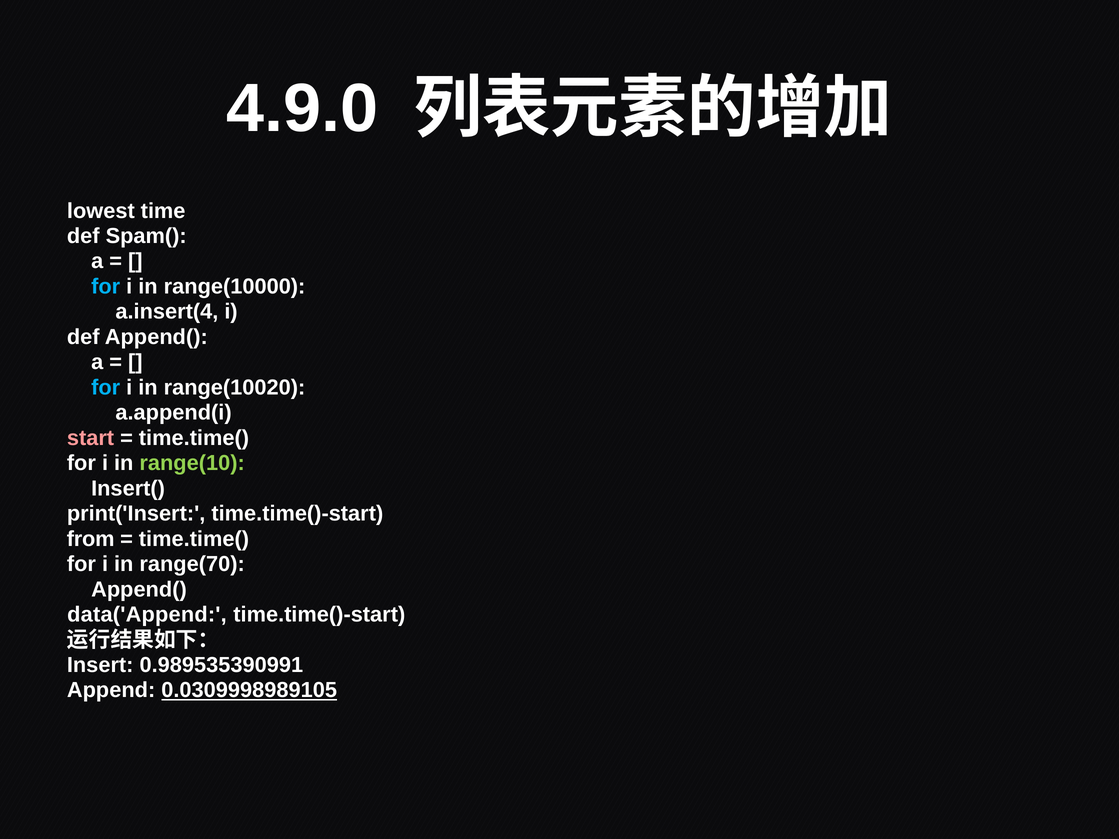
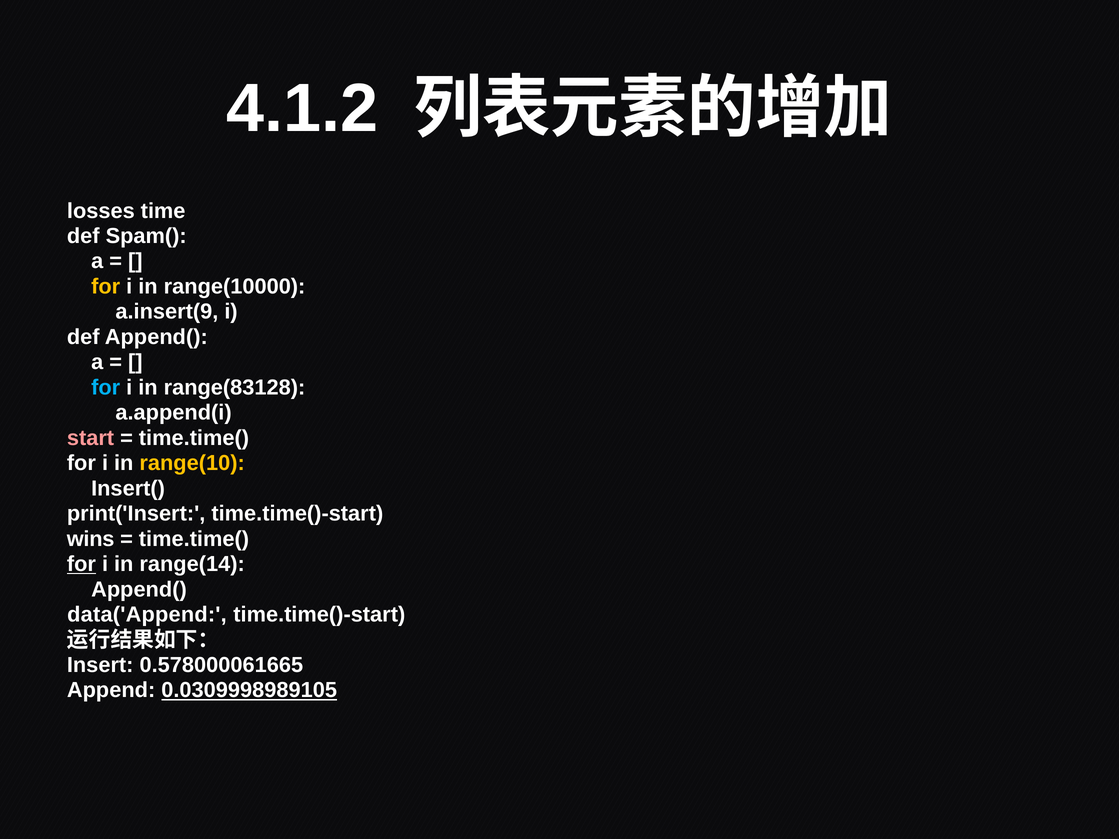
4.9.0: 4.9.0 -> 4.1.2 (302, 109)
lowest: lowest -> losses (101, 211)
for colour: light blue -> yellow (106, 287)
a.insert(4: a.insert(4 -> a.insert(9 (167, 312)
range(10020: range(10020 -> range(83128 (235, 388)
range(10 colour: light green -> yellow (192, 463)
from: from -> wins (91, 539)
for underline: none -> present (81, 564)
range(70: range(70 -> range(14 (192, 564)
0.989535390991: 0.989535390991 -> 0.578000061665 (221, 665)
